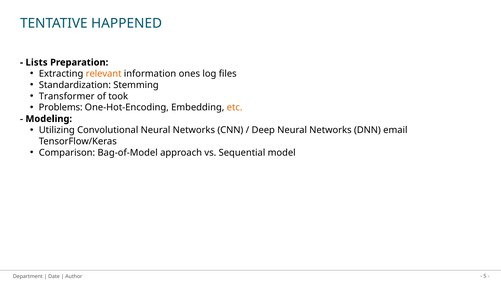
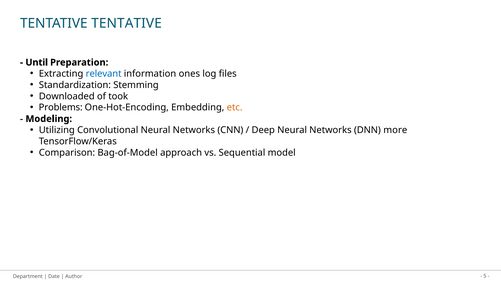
TENTATIVE HAPPENED: HAPPENED -> TENTATIVE (127, 23)
Lists: Lists -> Until (37, 62)
relevant colour: orange -> blue (104, 74)
Transformer: Transformer -> Downloaded (67, 96)
email: email -> more (395, 130)
